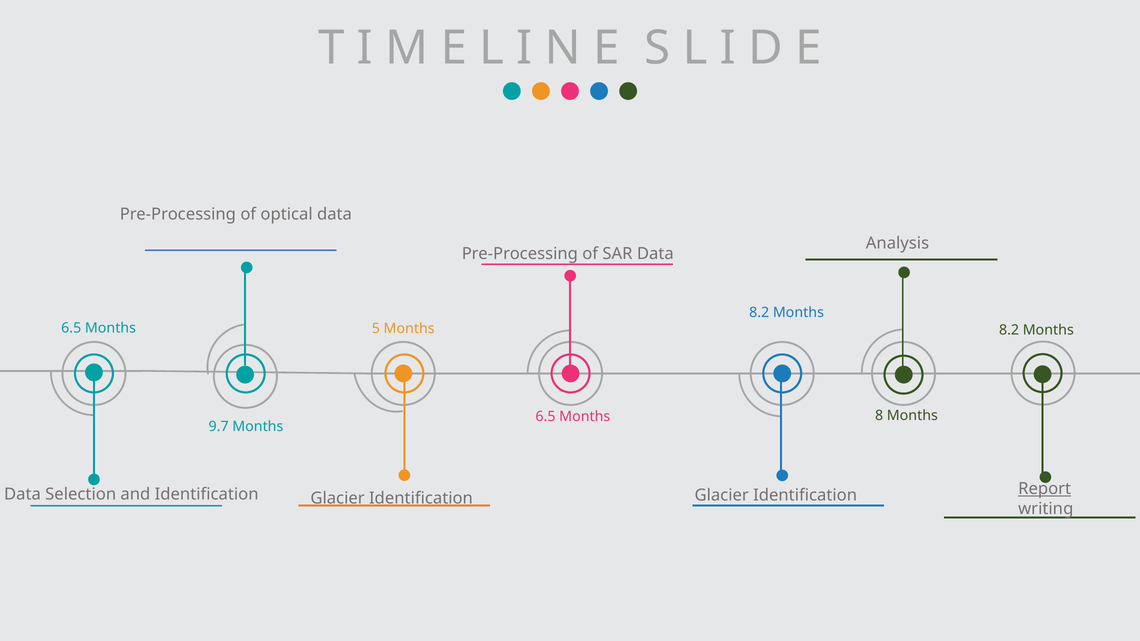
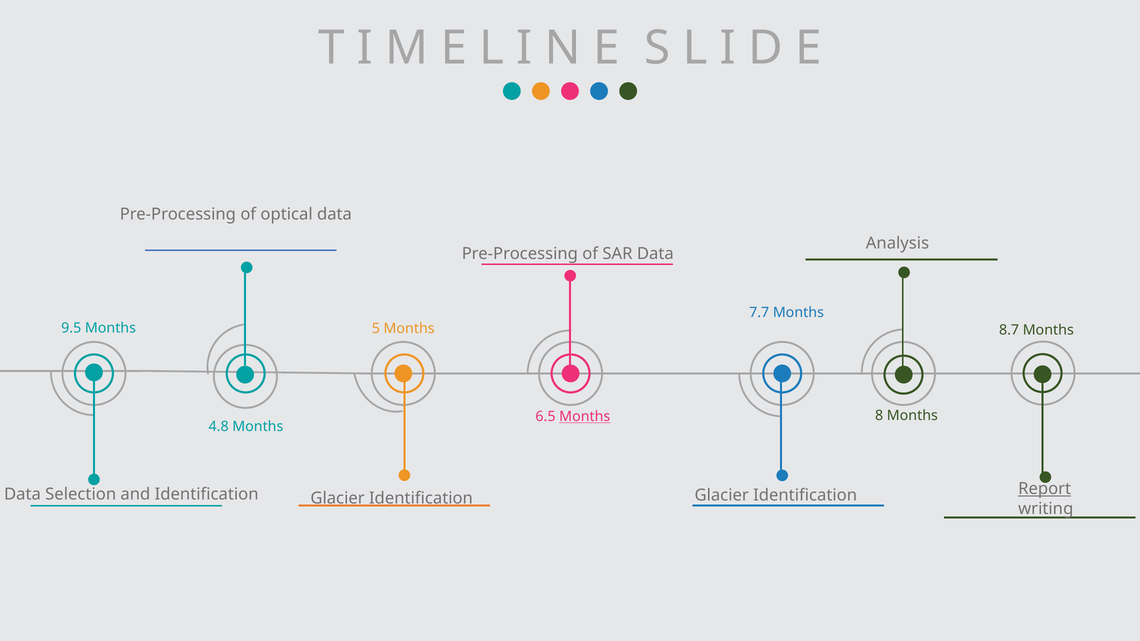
8.2: 8.2 -> 7.7 (759, 313)
6.5: 6.5 -> 9.5 (71, 328)
8.2: 8.2 -> 8.7 (1009, 330)
Months underline: none -> present (585, 417)
9.7: 9.7 -> 4.8 (219, 427)
